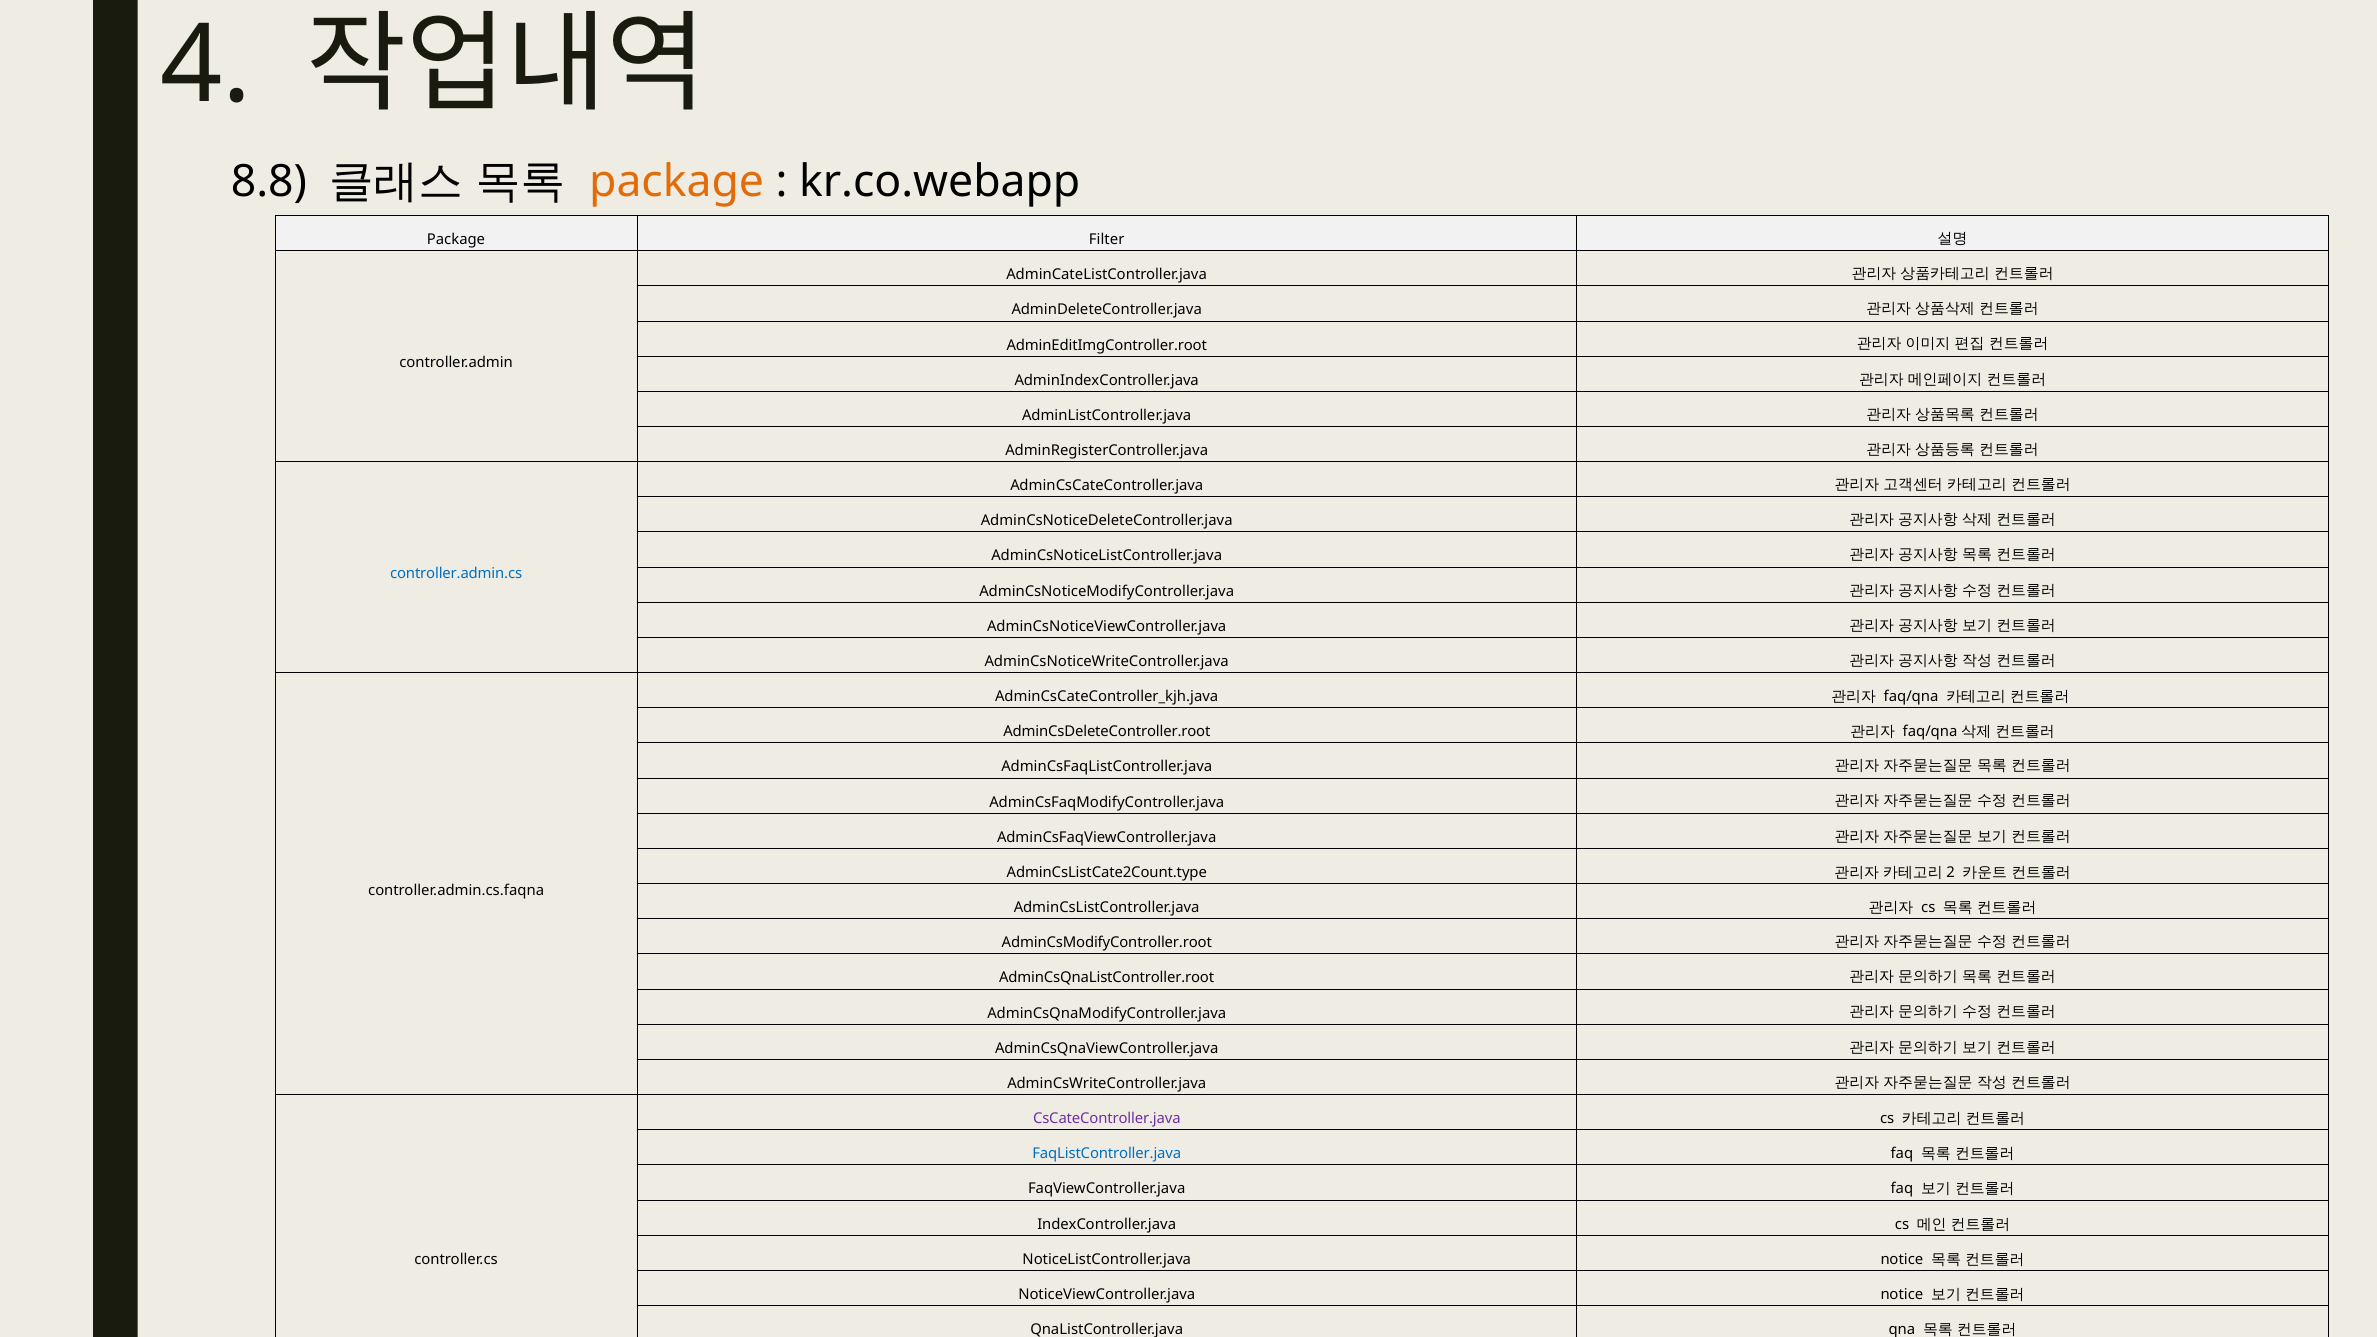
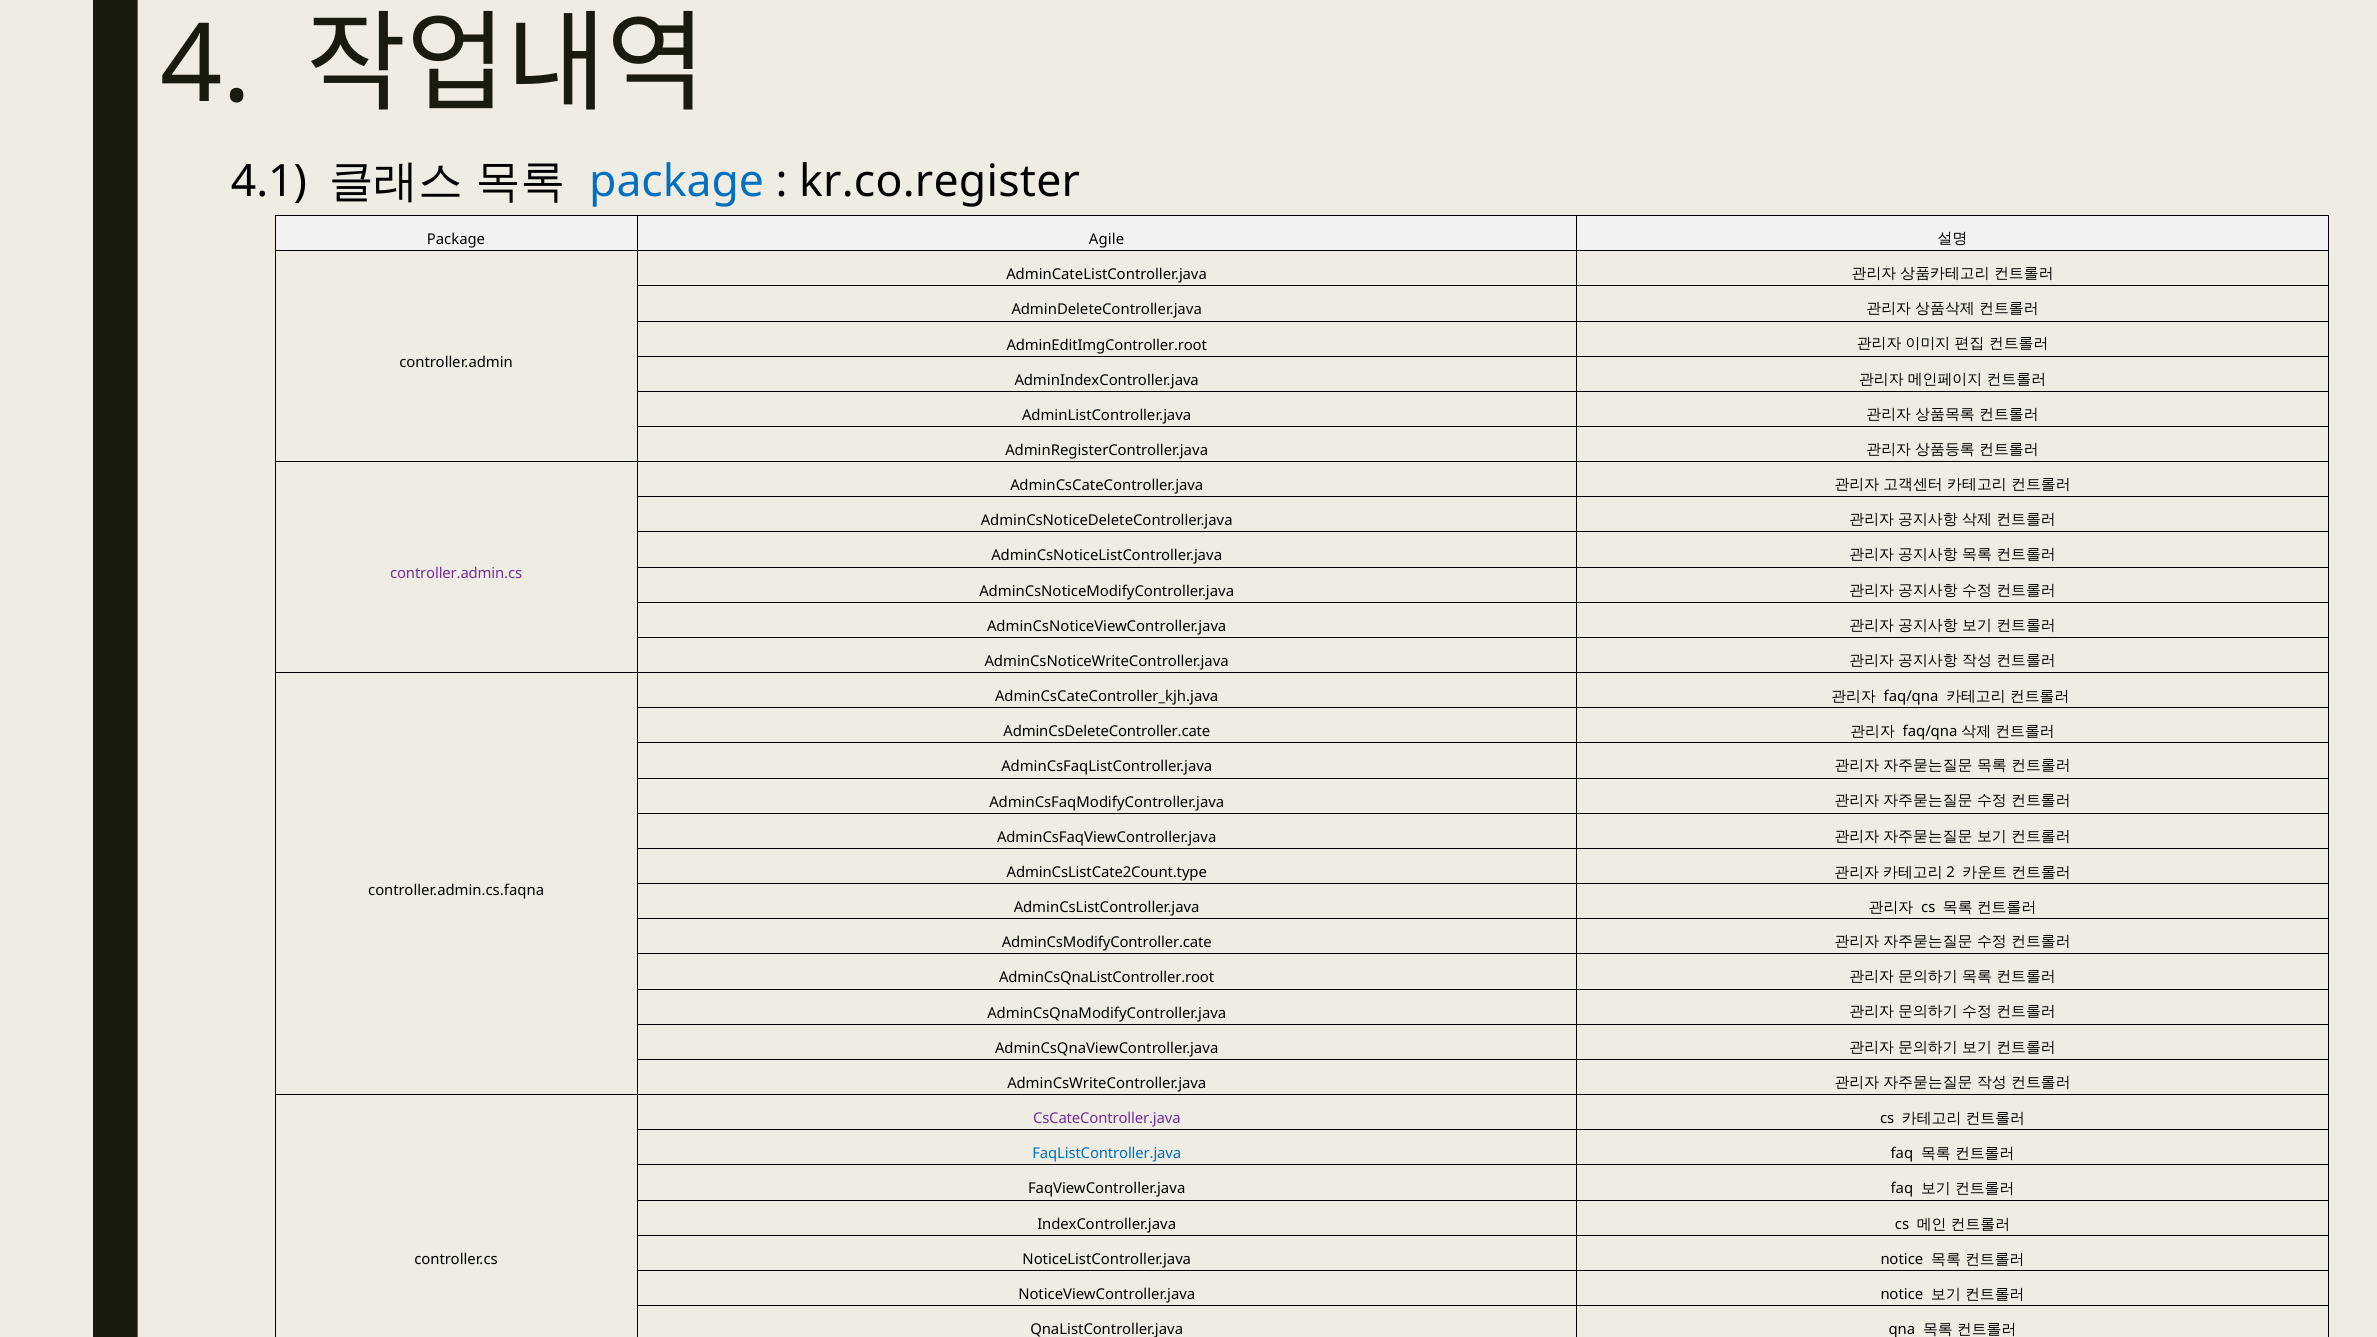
8.8: 8.8 -> 4.1 (269, 182)
package colour: orange -> blue (677, 182)
kr.co.webapp: kr.co.webapp -> kr.co.register (940, 182)
Filter: Filter -> Agile (1107, 240)
controller.admin.cs colour: blue -> purple (456, 574)
AdminCsDeleteController.root: AdminCsDeleteController.root -> AdminCsDeleteController.cate (1107, 732)
AdminCsModifyController.root: AdminCsModifyController.root -> AdminCsModifyController.cate (1107, 943)
